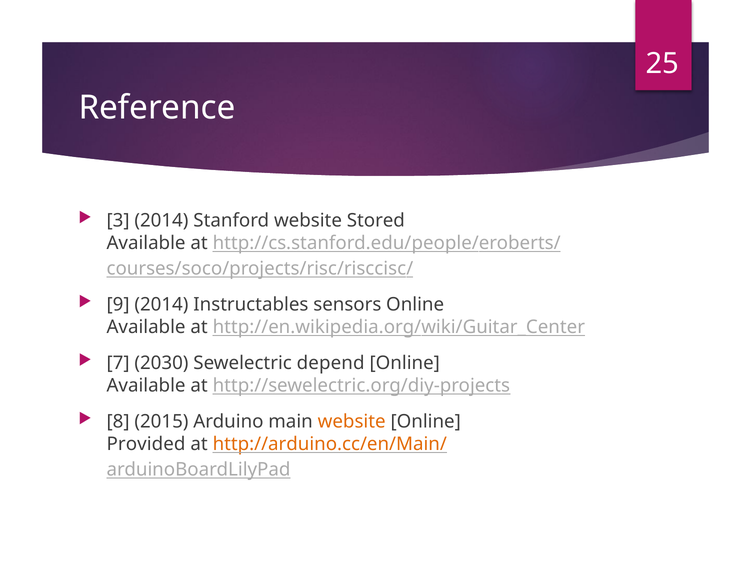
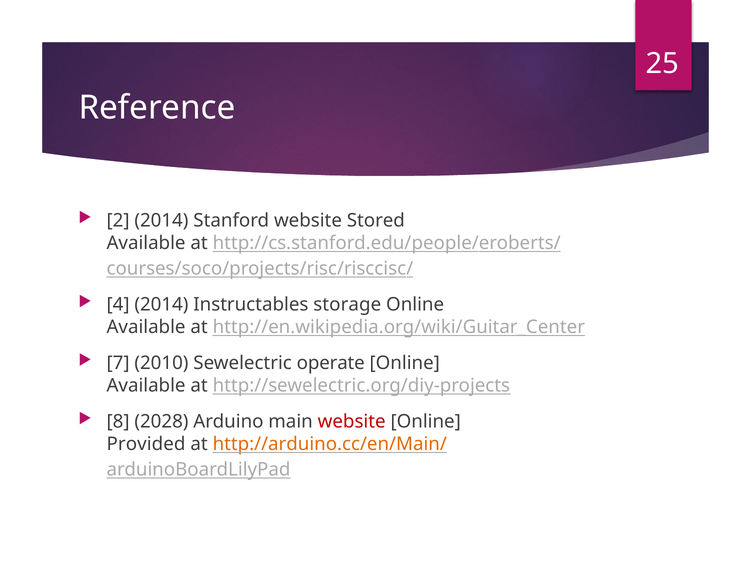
3: 3 -> 2 (118, 220)
9: 9 -> 4 (118, 304)
sensors: sensors -> storage (347, 304)
2030: 2030 -> 2010 (161, 363)
depend: depend -> operate (331, 363)
2015: 2015 -> 2028 (161, 421)
website colour: orange -> red (352, 421)
